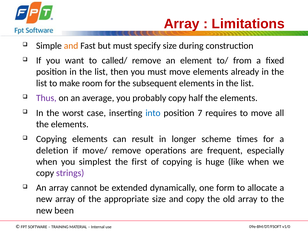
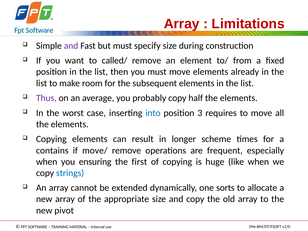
and colour: orange -> purple (71, 46)
7: 7 -> 3 (200, 113)
deletion: deletion -> contains (52, 150)
simplest: simplest -> ensuring (95, 162)
strings colour: purple -> blue (70, 173)
form: form -> sorts (225, 188)
been: been -> pivot (64, 210)
